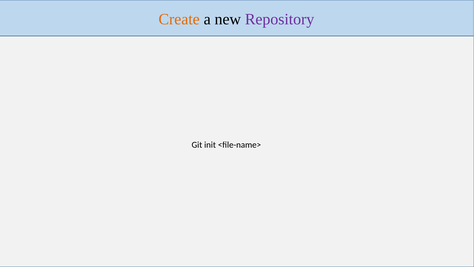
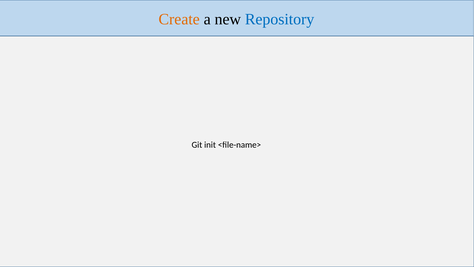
Repository colour: purple -> blue (280, 19)
